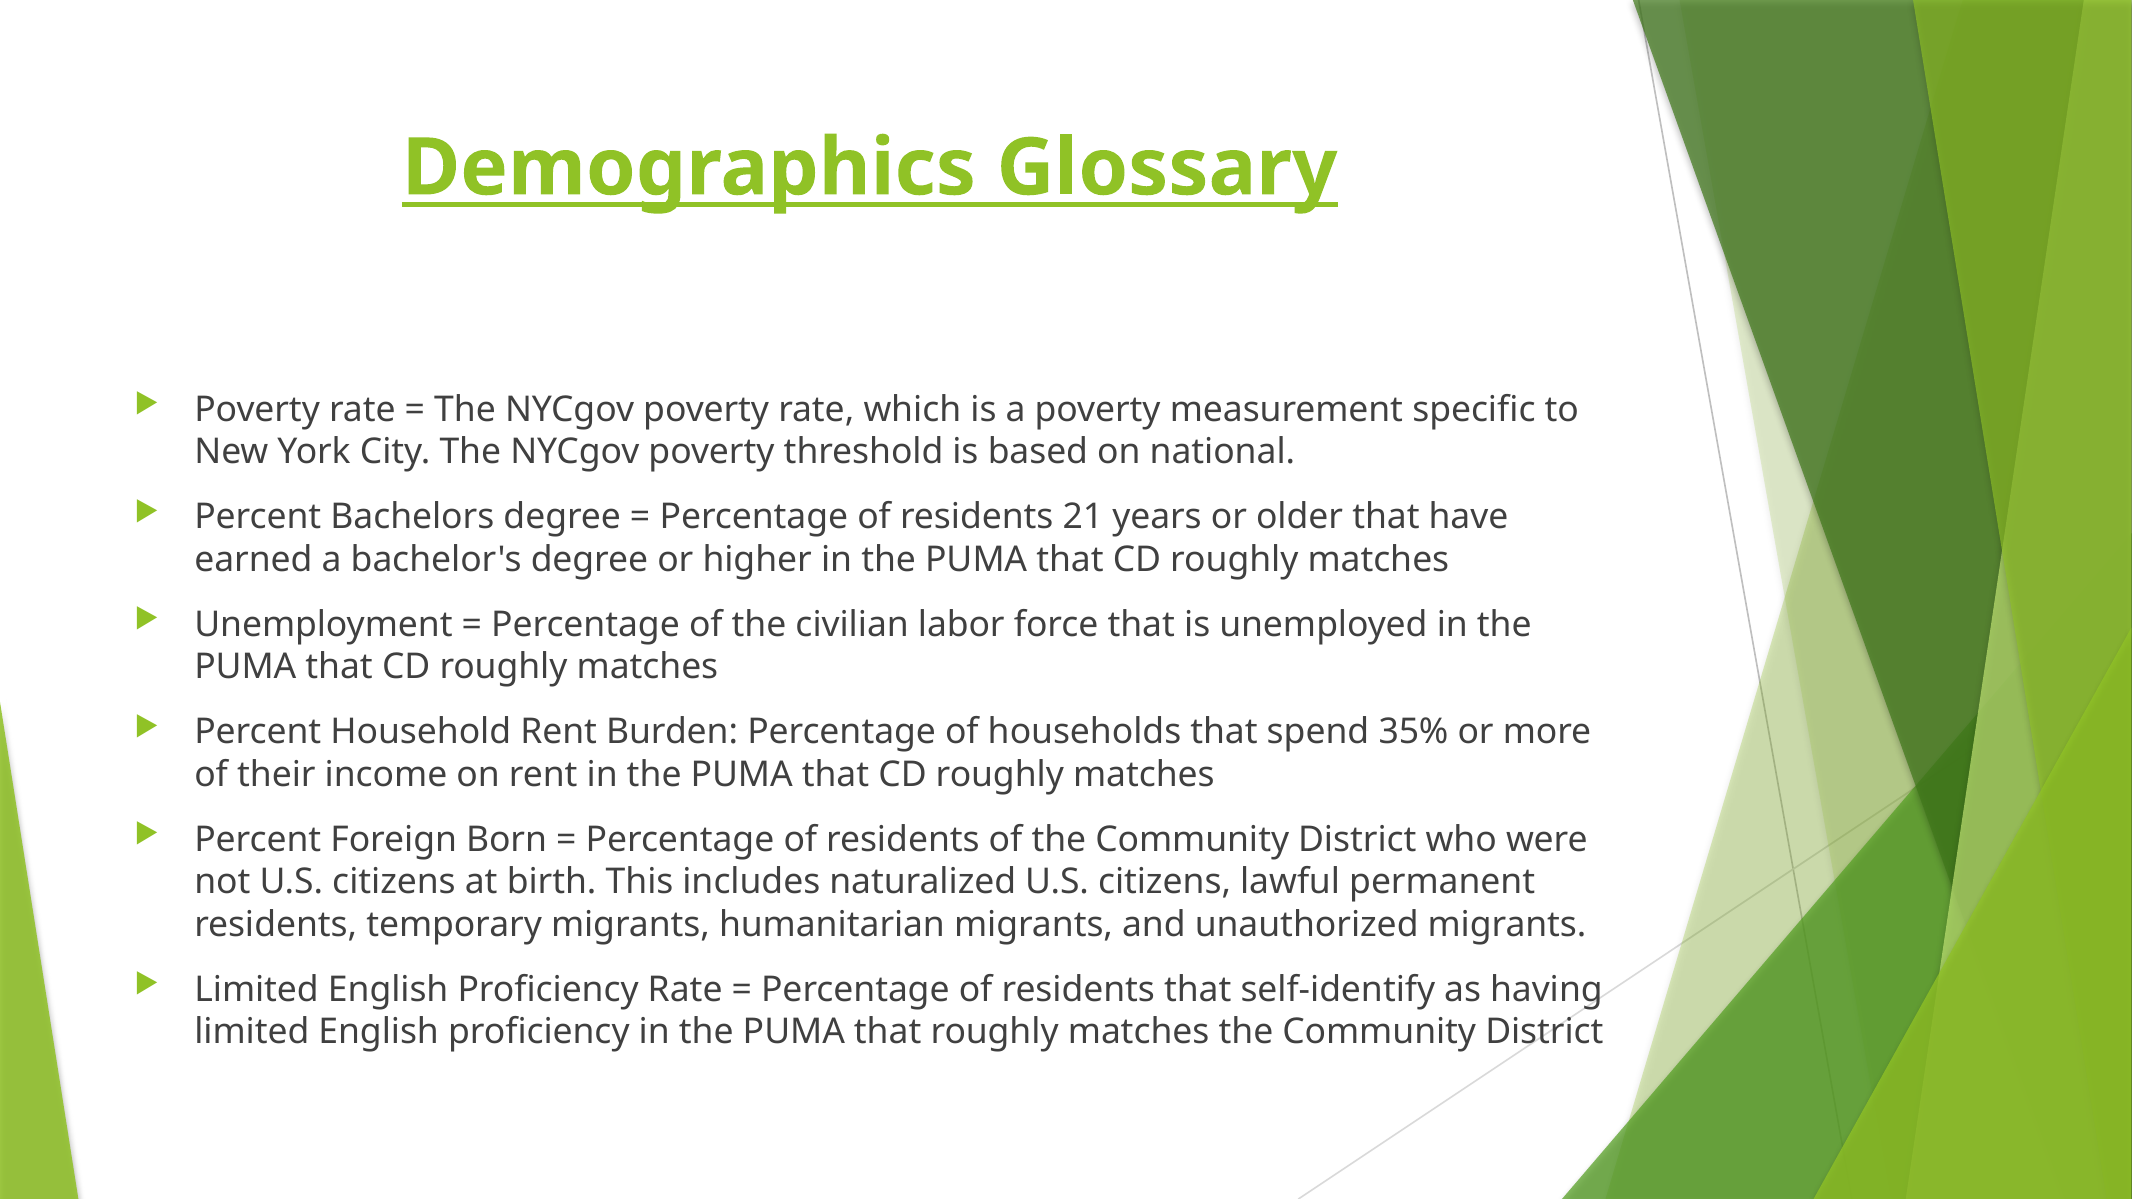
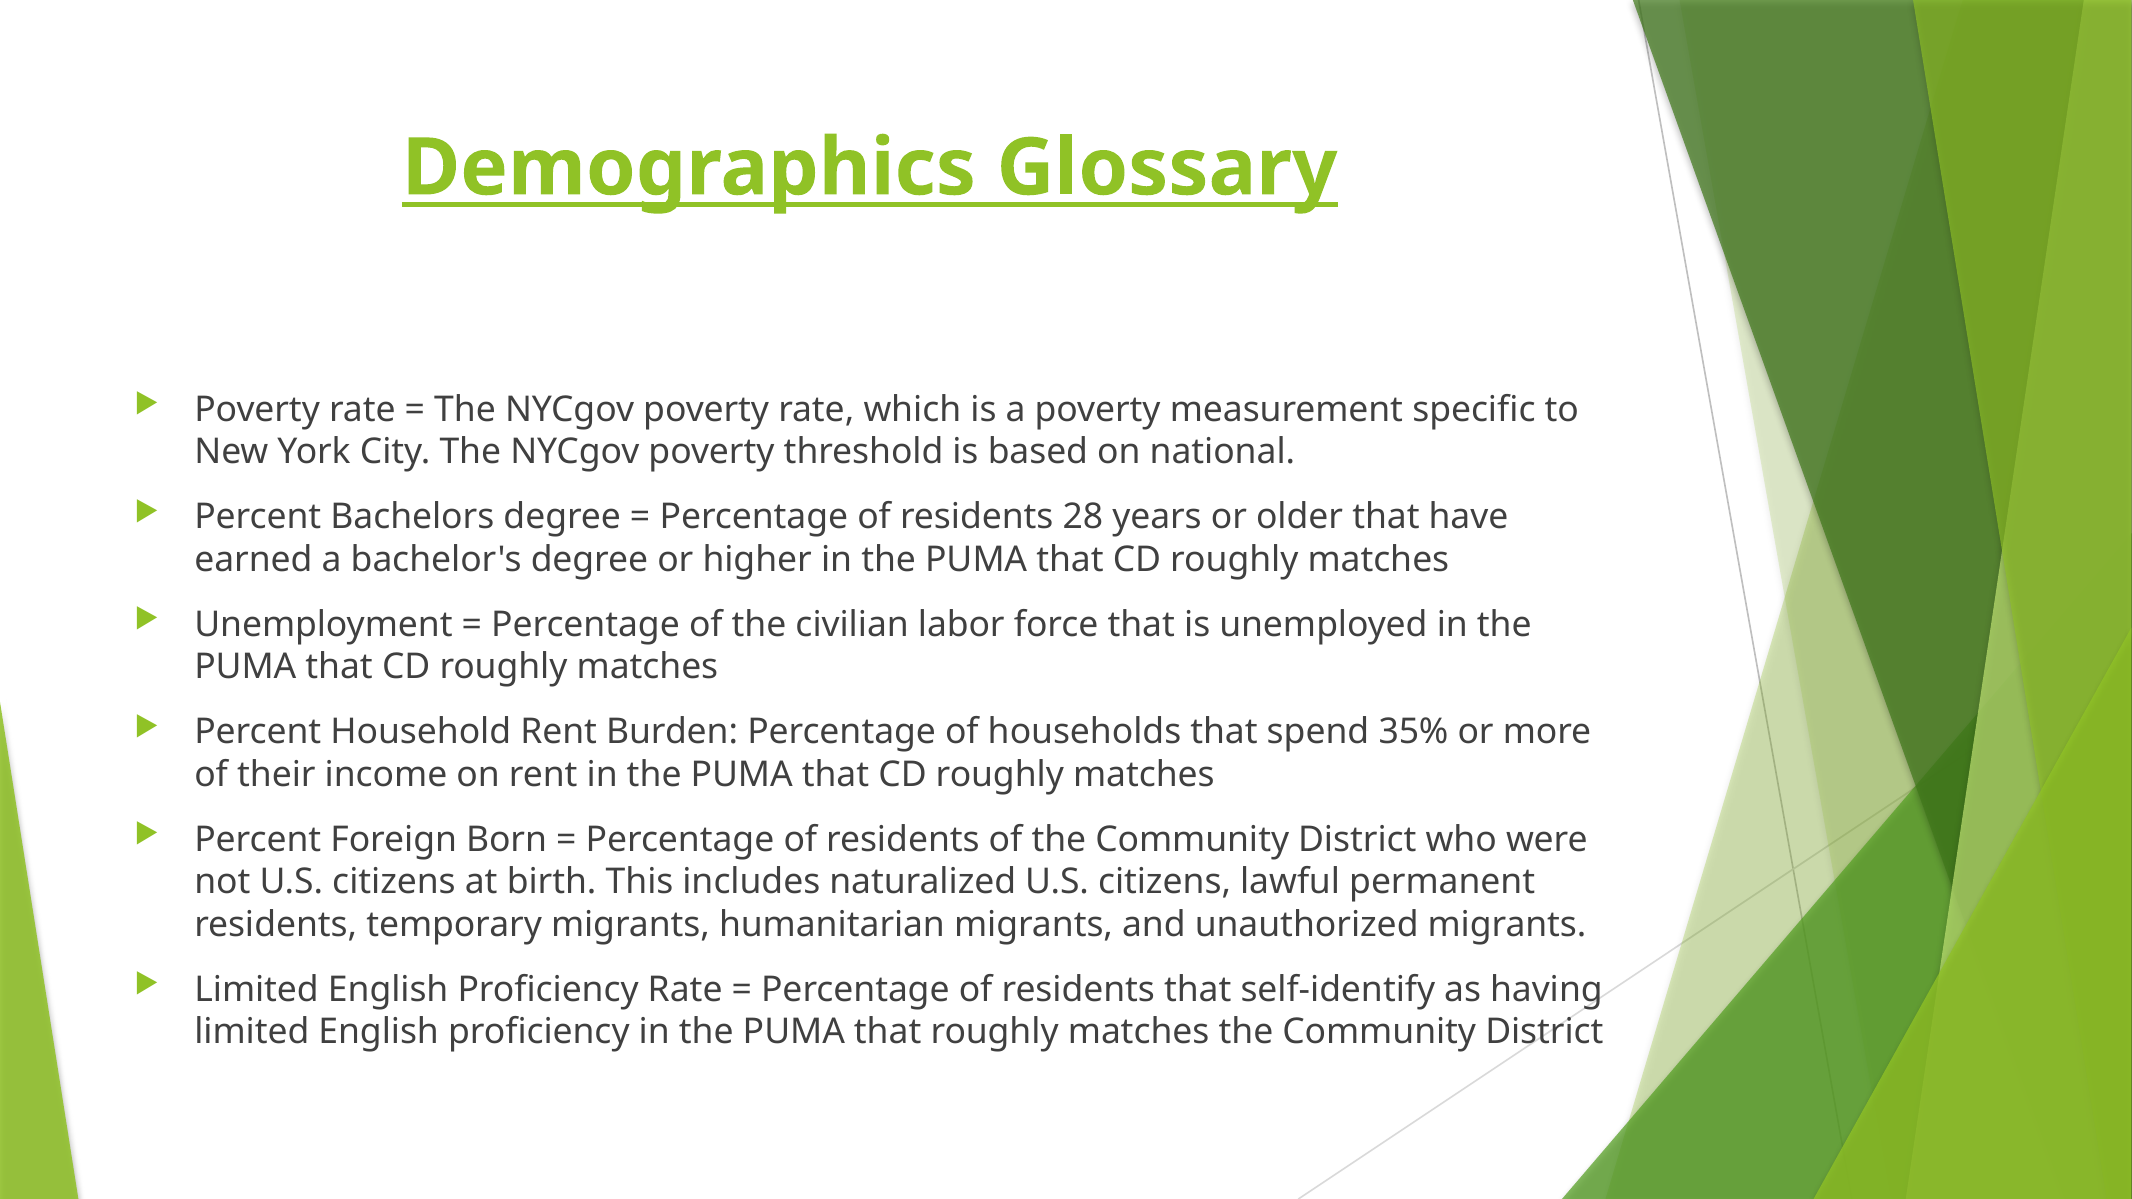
21: 21 -> 28 (1083, 517)
